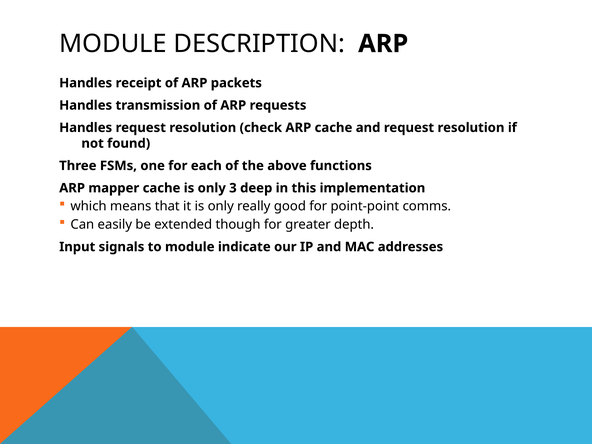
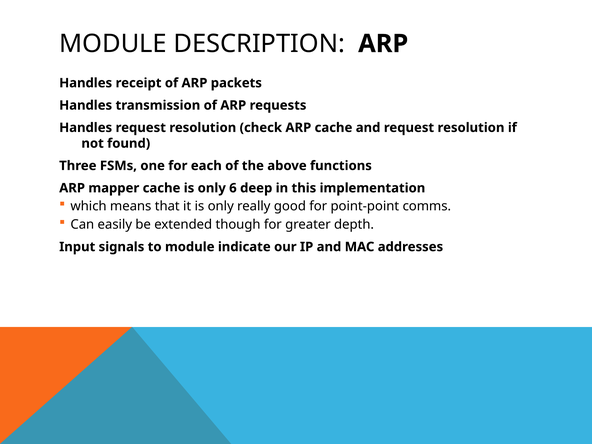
3: 3 -> 6 (233, 188)
